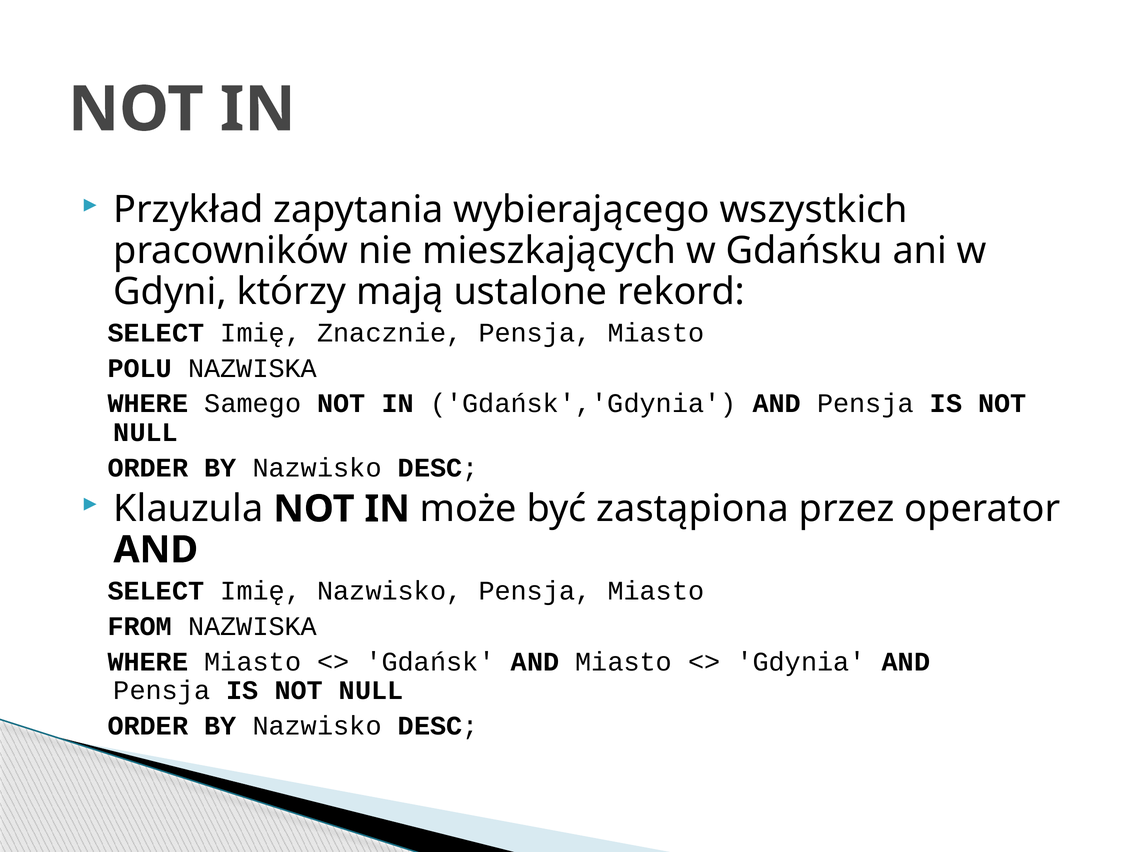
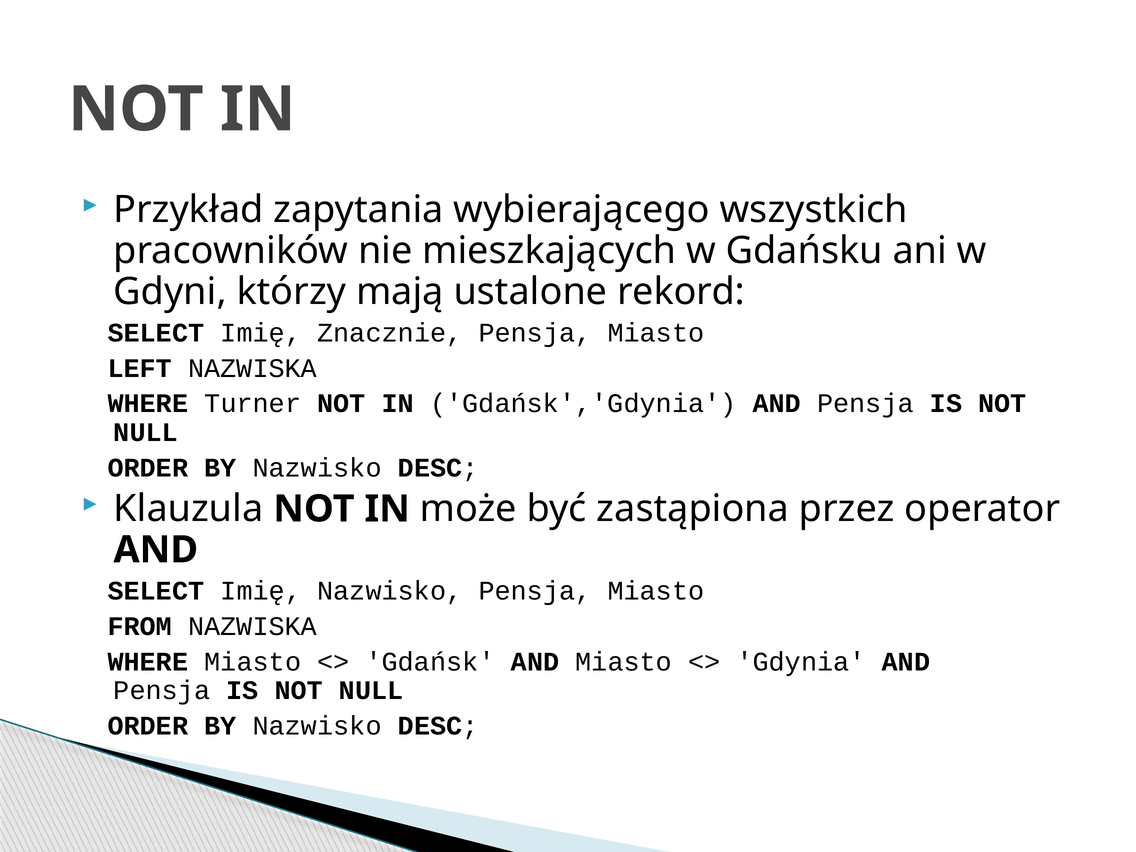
POLU: POLU -> LEFT (140, 368)
Samego: Samego -> Turner (253, 403)
